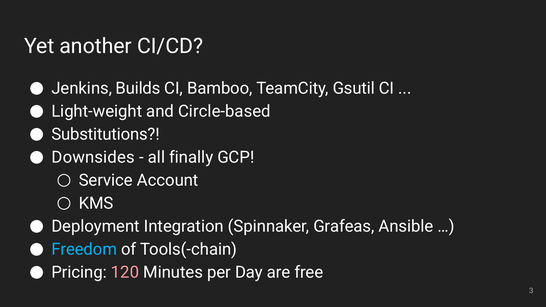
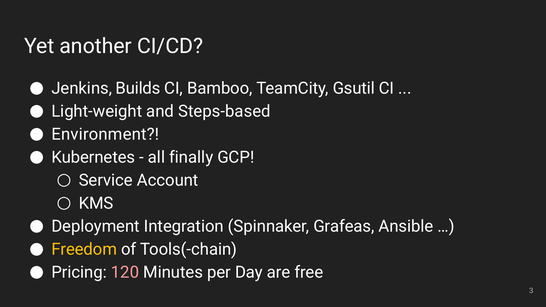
Circle-based: Circle-based -> Steps-based (224, 111)
Substitutions: Substitutions -> Environment (105, 134)
Downsides: Downsides -> Kubernetes (93, 157)
Freedom colour: light blue -> yellow (84, 249)
